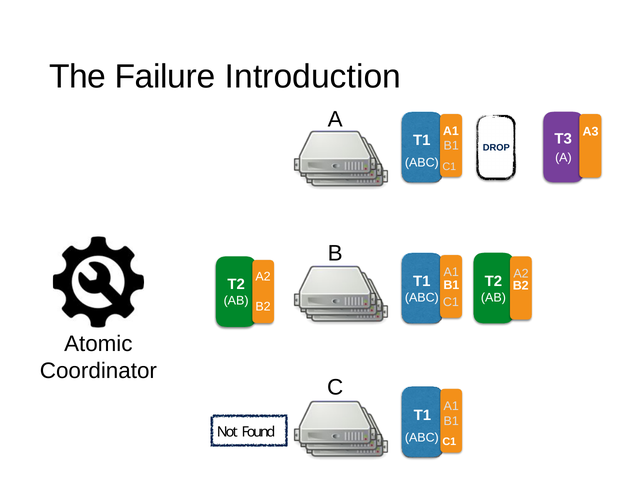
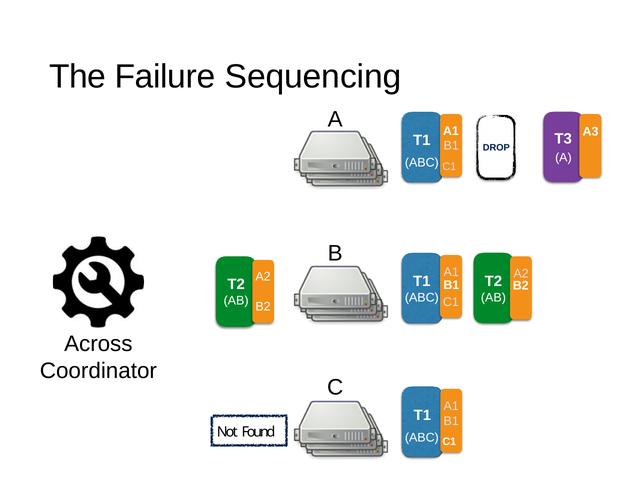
Introduction: Introduction -> Sequencing (313, 77)
Atomic: Atomic -> Across (98, 344)
